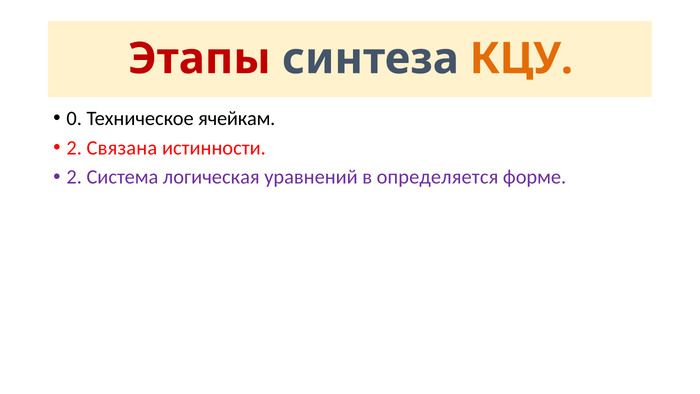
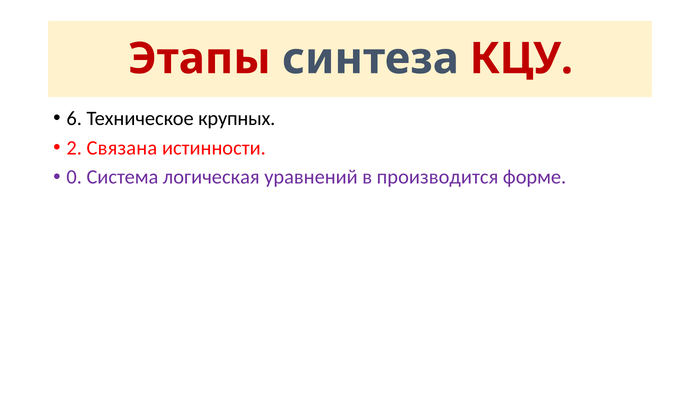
КЦУ colour: orange -> red (521, 59)
0: 0 -> 6 (74, 118)
ячейкам: ячейкам -> крупных (237, 118)
2: 2 -> 0 (74, 177)
определяется: определяется -> производится (438, 177)
